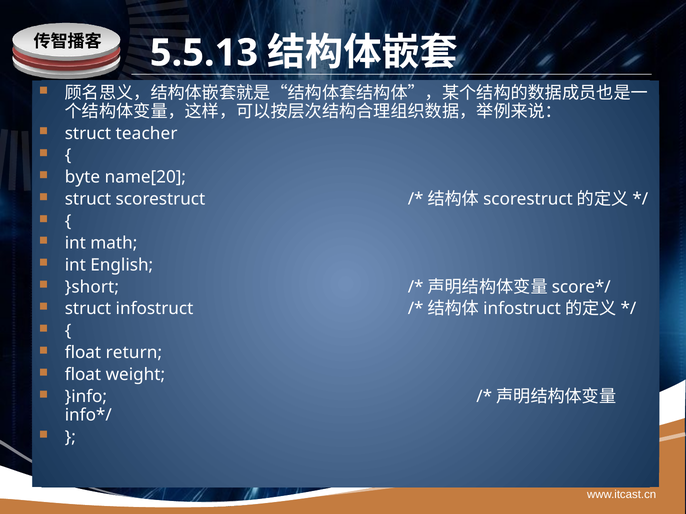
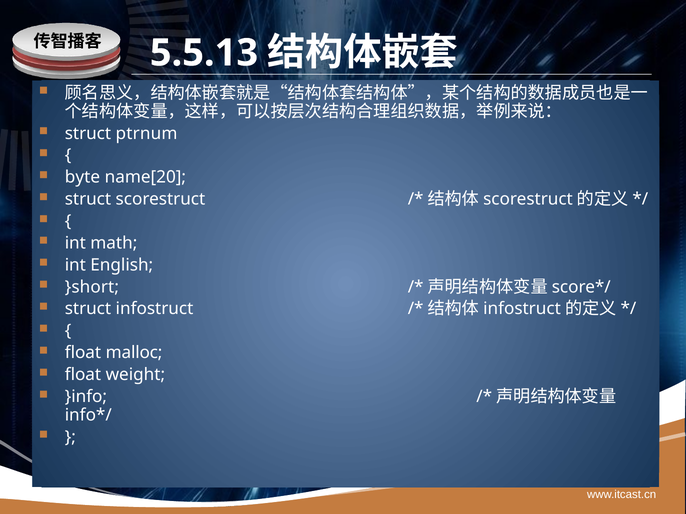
teacher: teacher -> ptrnum (147, 133)
return: return -> malloc (134, 353)
